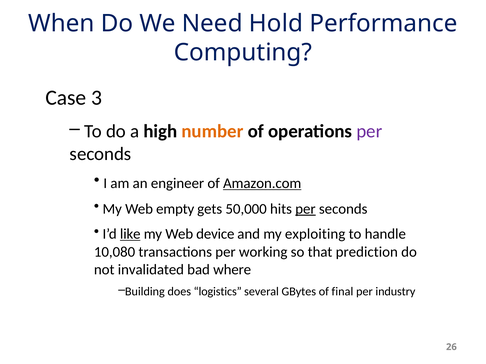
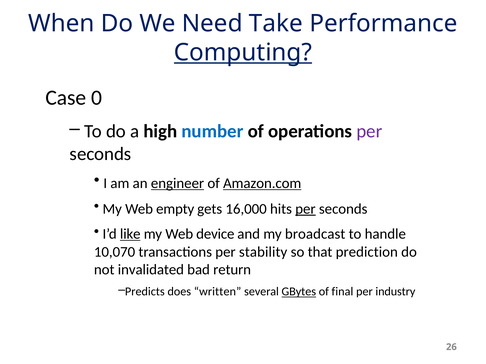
Hold: Hold -> Take (276, 23)
Computing underline: none -> present (243, 53)
3: 3 -> 0 (97, 98)
number colour: orange -> blue (212, 131)
engineer underline: none -> present (178, 184)
50,000: 50,000 -> 16,000 (246, 209)
exploiting: exploiting -> broadcast (315, 234)
10,080: 10,080 -> 10,070 (115, 252)
working: working -> stability (263, 252)
where: where -> return (232, 270)
Building: Building -> Predicts (145, 292)
logistics: logistics -> written (218, 292)
GBytes underline: none -> present (299, 292)
